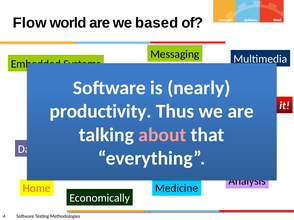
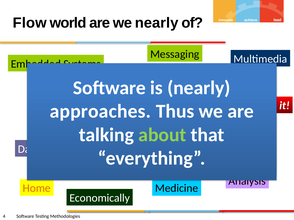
we based: based -> nearly (157, 23)
productivity: productivity -> approaches (100, 112)
about colour: pink -> light green (162, 135)
